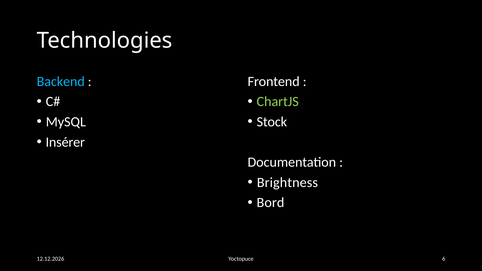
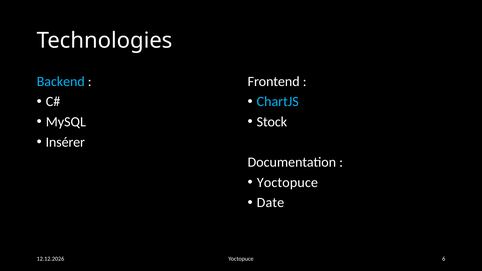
ChartJS colour: light green -> light blue (278, 102)
Brightness: Brightness -> Yoctopuce (287, 183)
Bord: Bord -> Date (270, 203)
